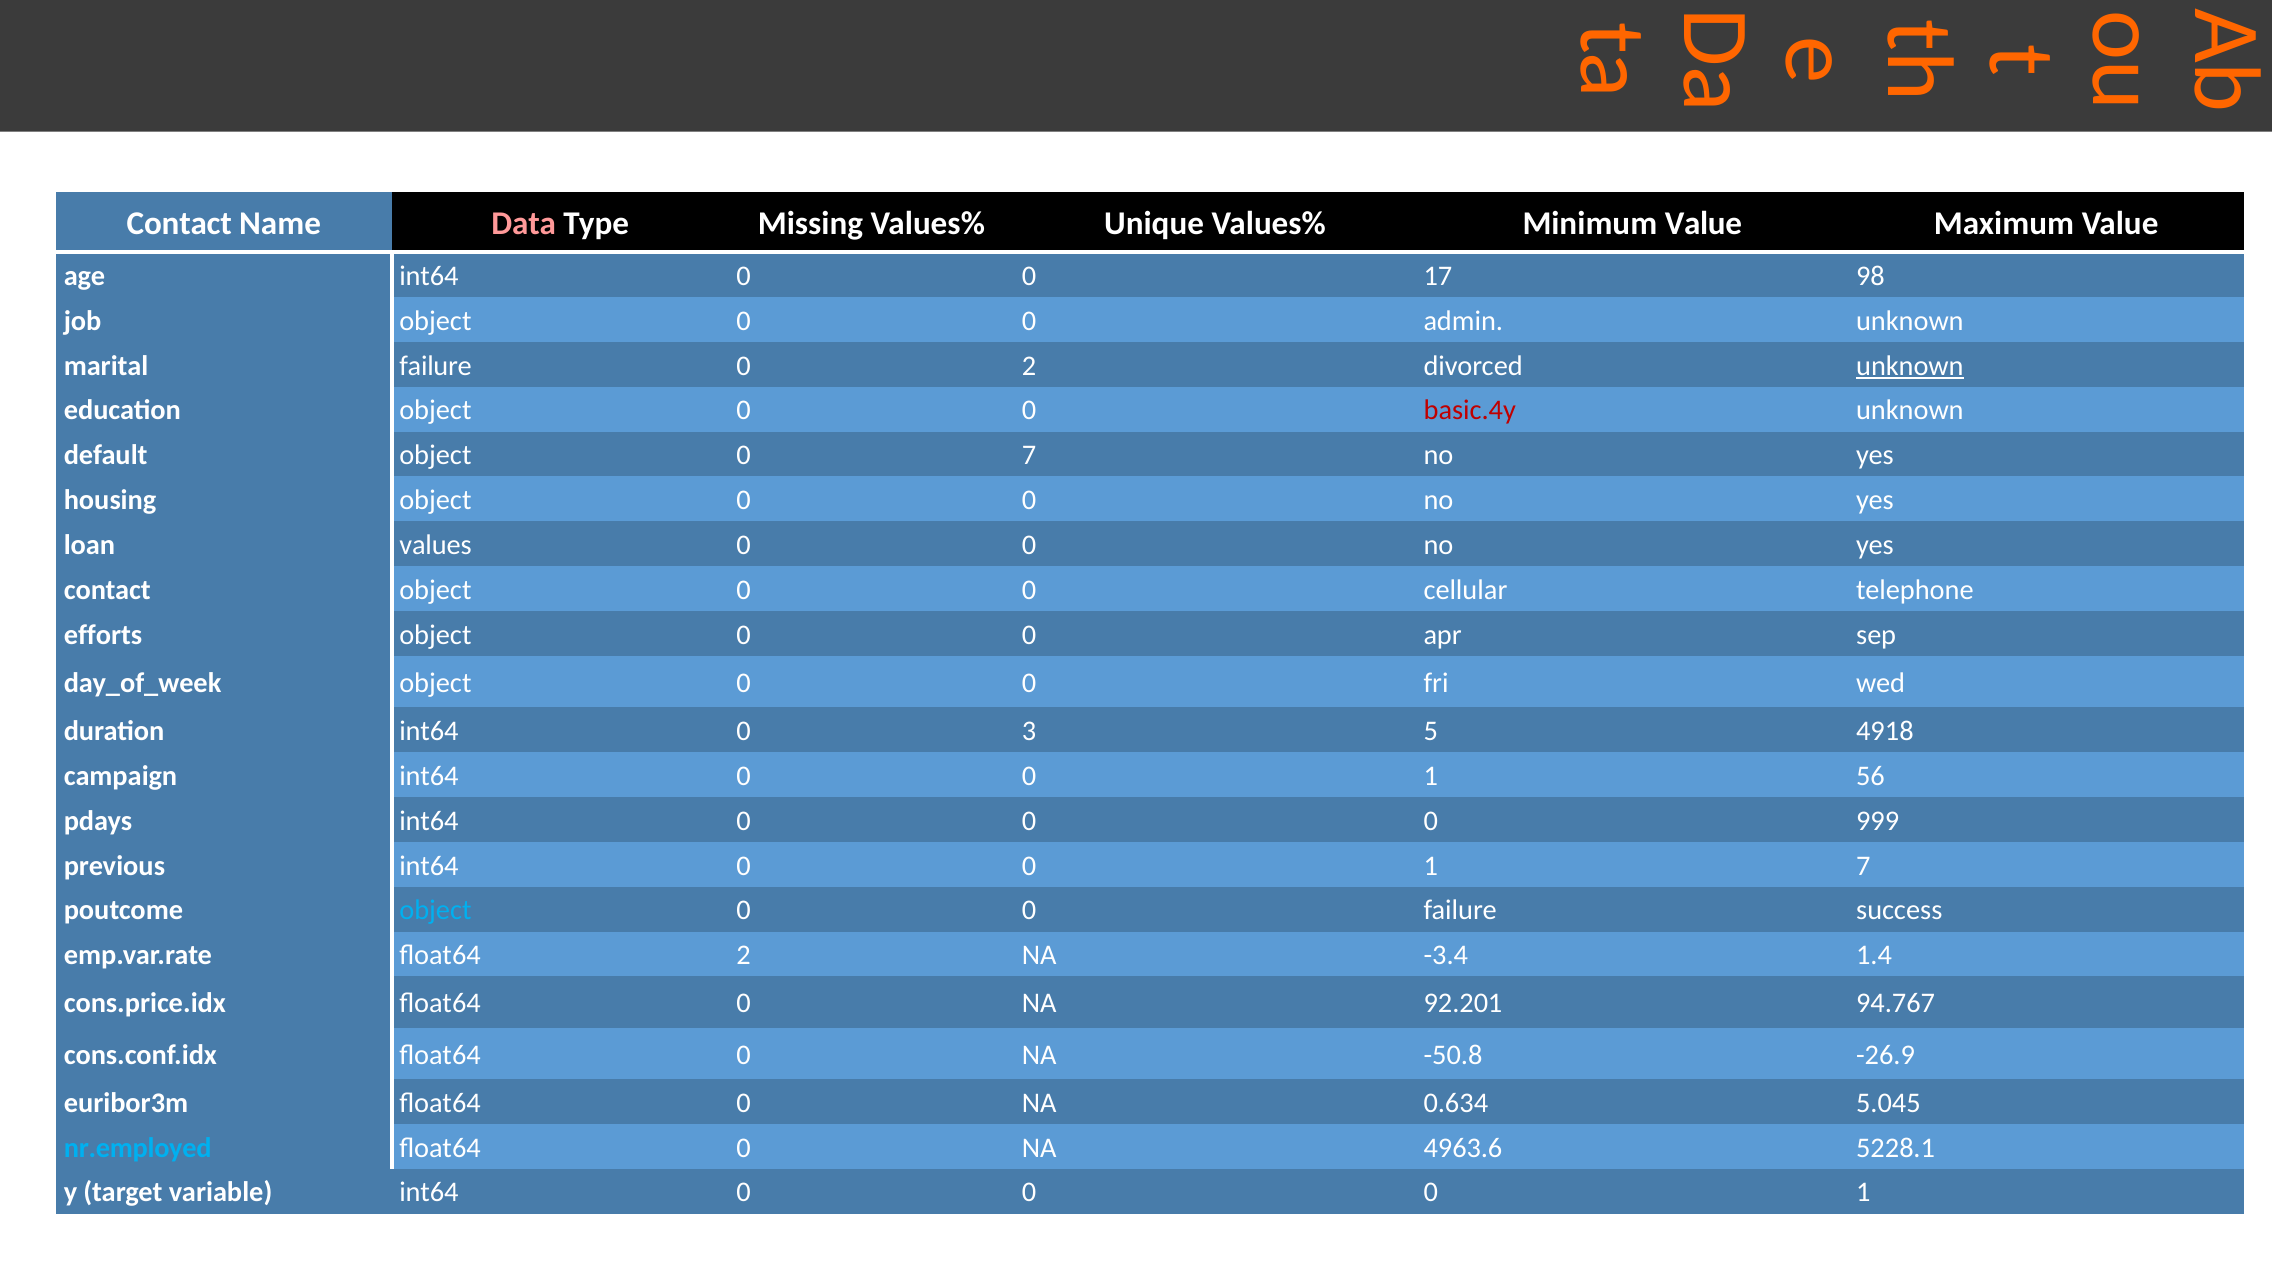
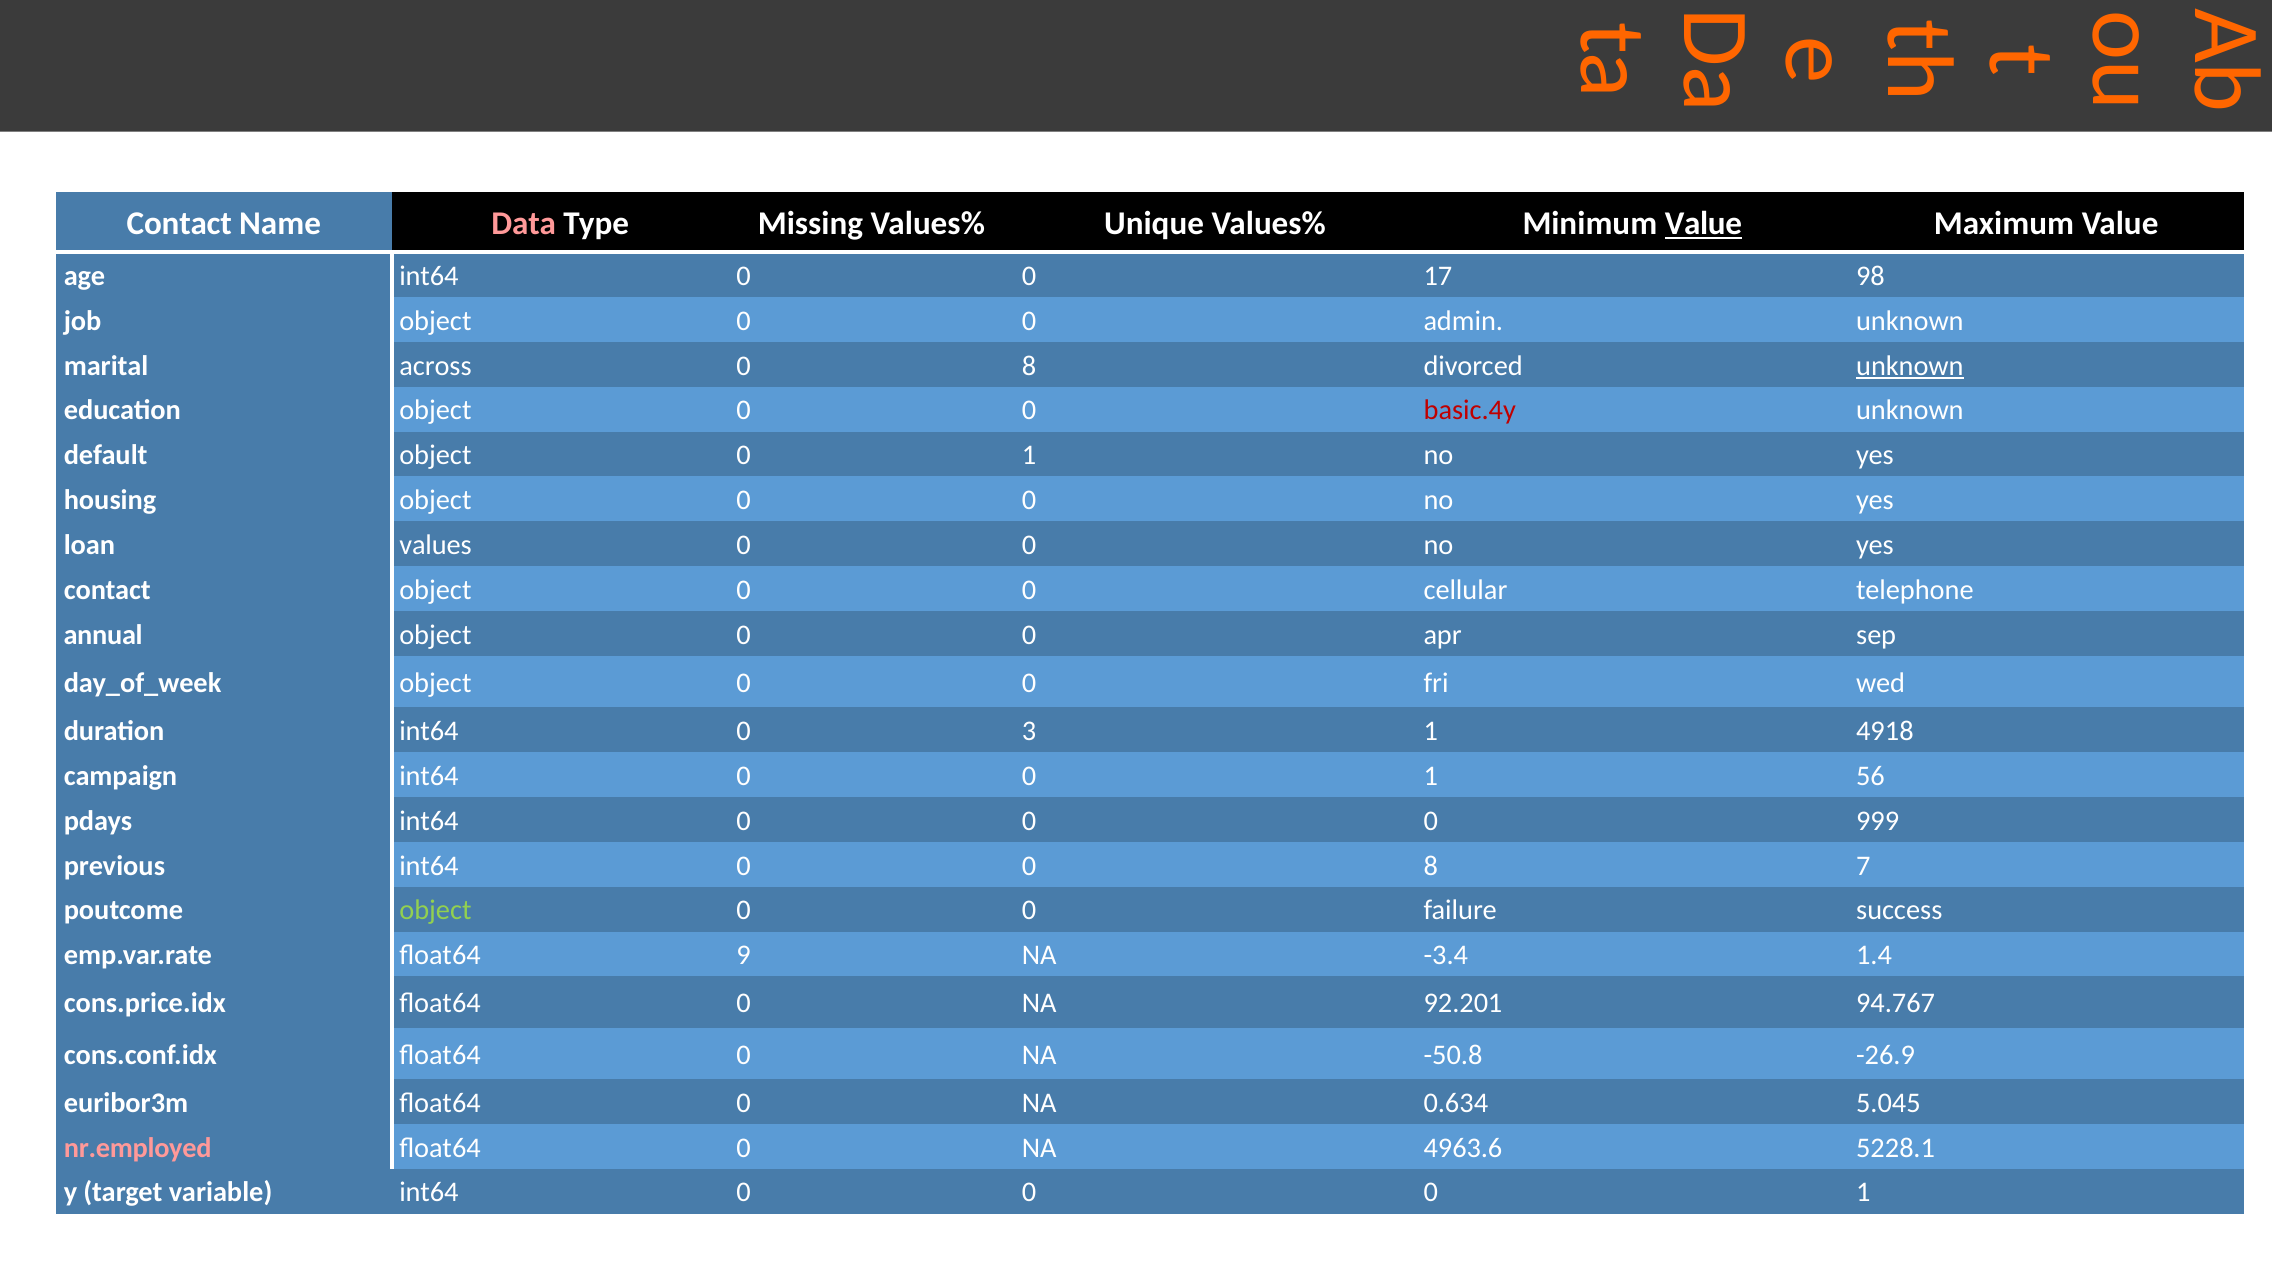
Value underline: none -> present (1704, 224)
marital failure: failure -> across (435, 366)
2: 2 -> 8 (1029, 366)
object 0 7: 7 -> 1 (1029, 455)
efforts: efforts -> annual (103, 635)
3 5: 5 -> 1 (1431, 731)
1: 1 -> 8 (1431, 866)
object colour: light blue -> light green (435, 911)
float64 2: 2 -> 9 (744, 955)
nr.employed colour: light blue -> pink (138, 1148)
